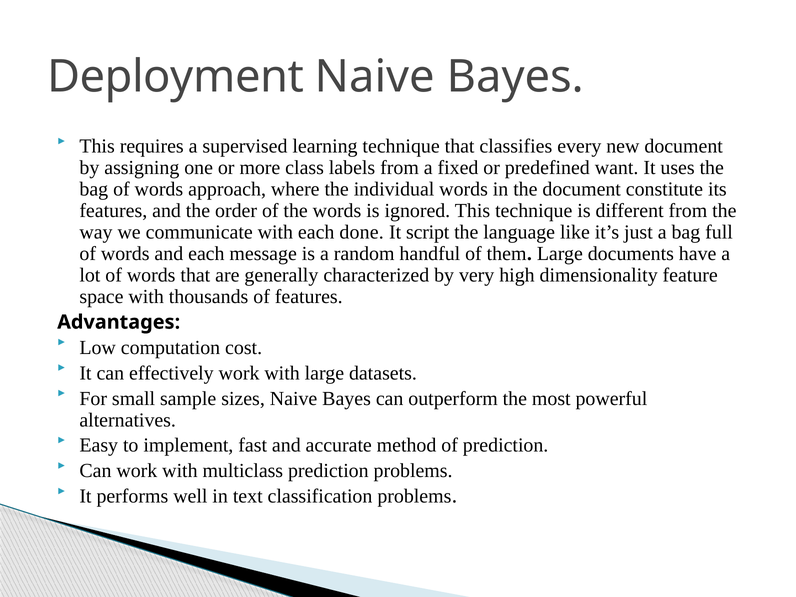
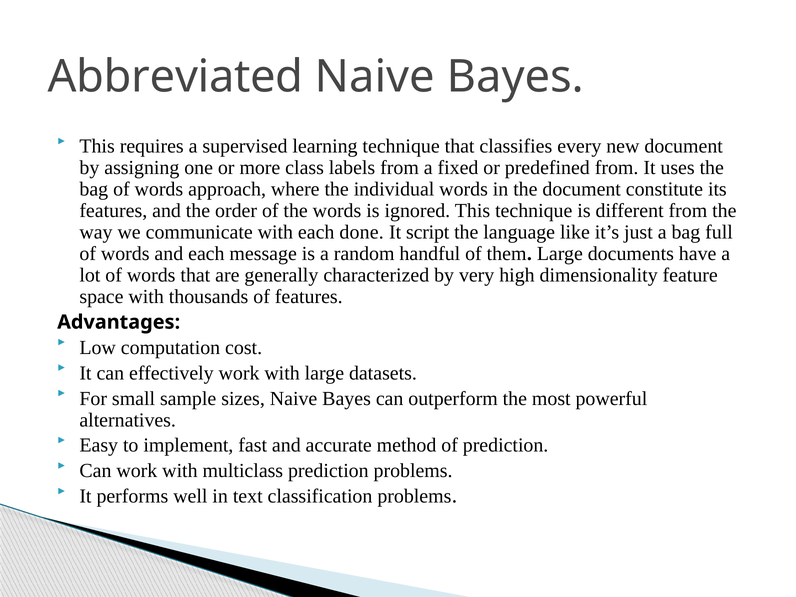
Deployment: Deployment -> Abbreviated (175, 77)
predefined want: want -> from (617, 168)
